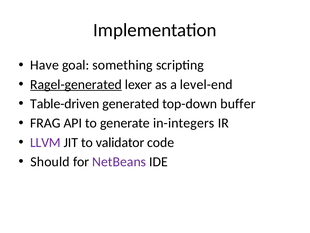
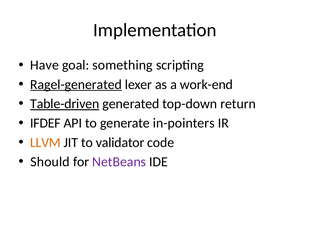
level-end: level-end -> work-end (206, 84)
Table-driven underline: none -> present (65, 104)
buffer: buffer -> return (238, 104)
FRAG: FRAG -> IFDEF (45, 123)
in-integers: in-integers -> in-pointers (184, 123)
LLVM colour: purple -> orange (45, 142)
